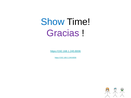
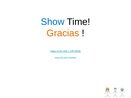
Gracias colour: purple -> orange (63, 33)
